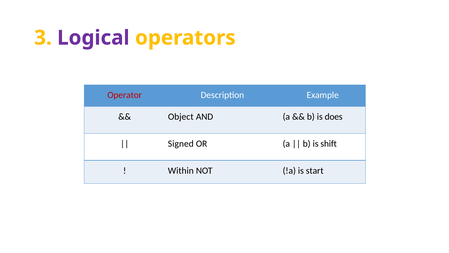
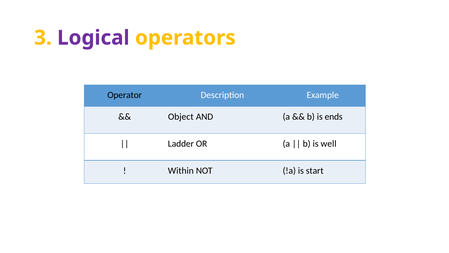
Operator colour: red -> black (125, 95)
does: does -> ends (334, 117)
Signed: Signed -> Ladder (181, 144)
shift: shift -> well (329, 144)
